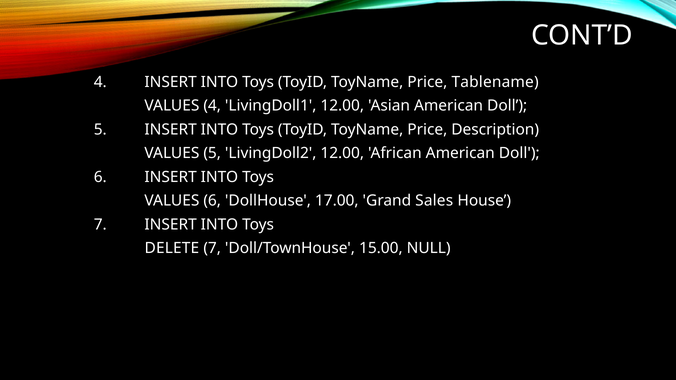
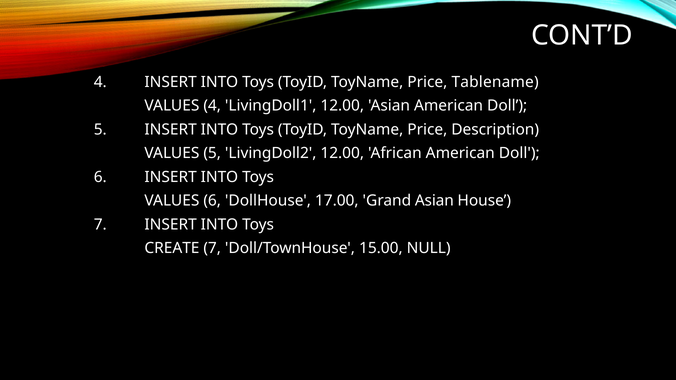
Grand Sales: Sales -> Asian (434, 201)
DELETE: DELETE -> CREATE (172, 249)
